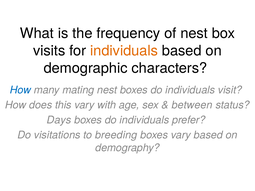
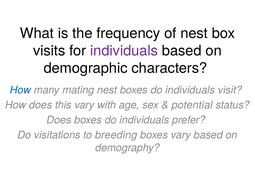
individuals colour: orange -> purple (124, 51)
between: between -> potential (192, 105)
Days: Days -> Does (59, 120)
